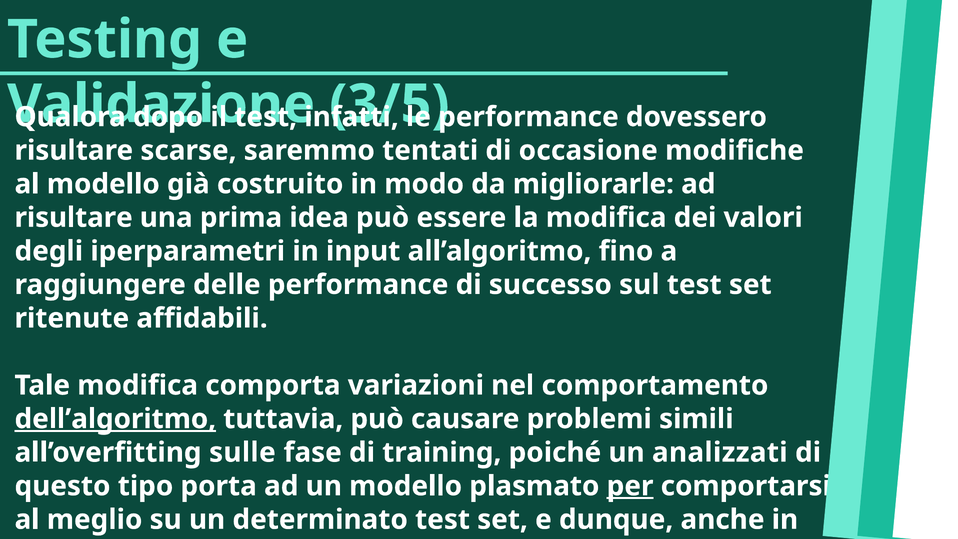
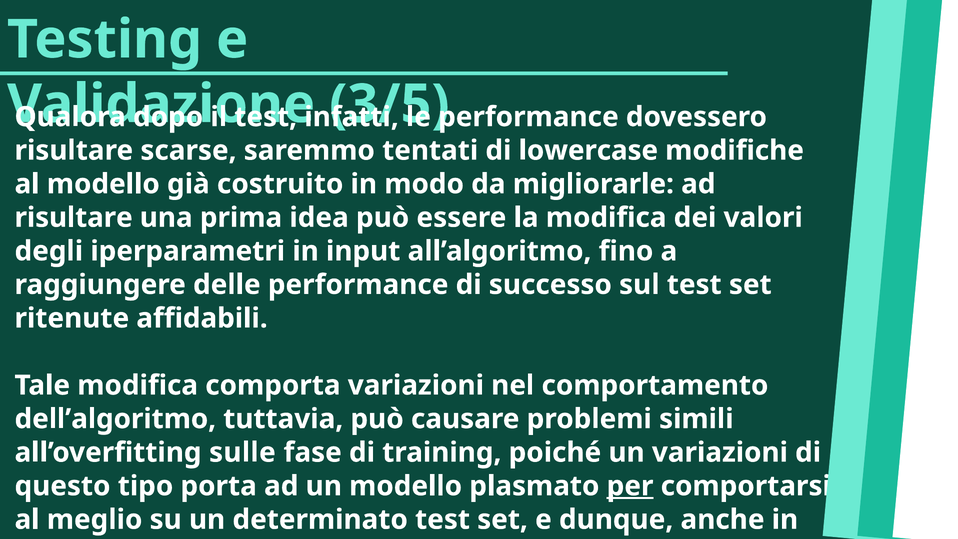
occasione: occasione -> lowercase (588, 150)
dell’algoritmo underline: present -> none (115, 419)
un analizzati: analizzati -> variazioni (720, 452)
